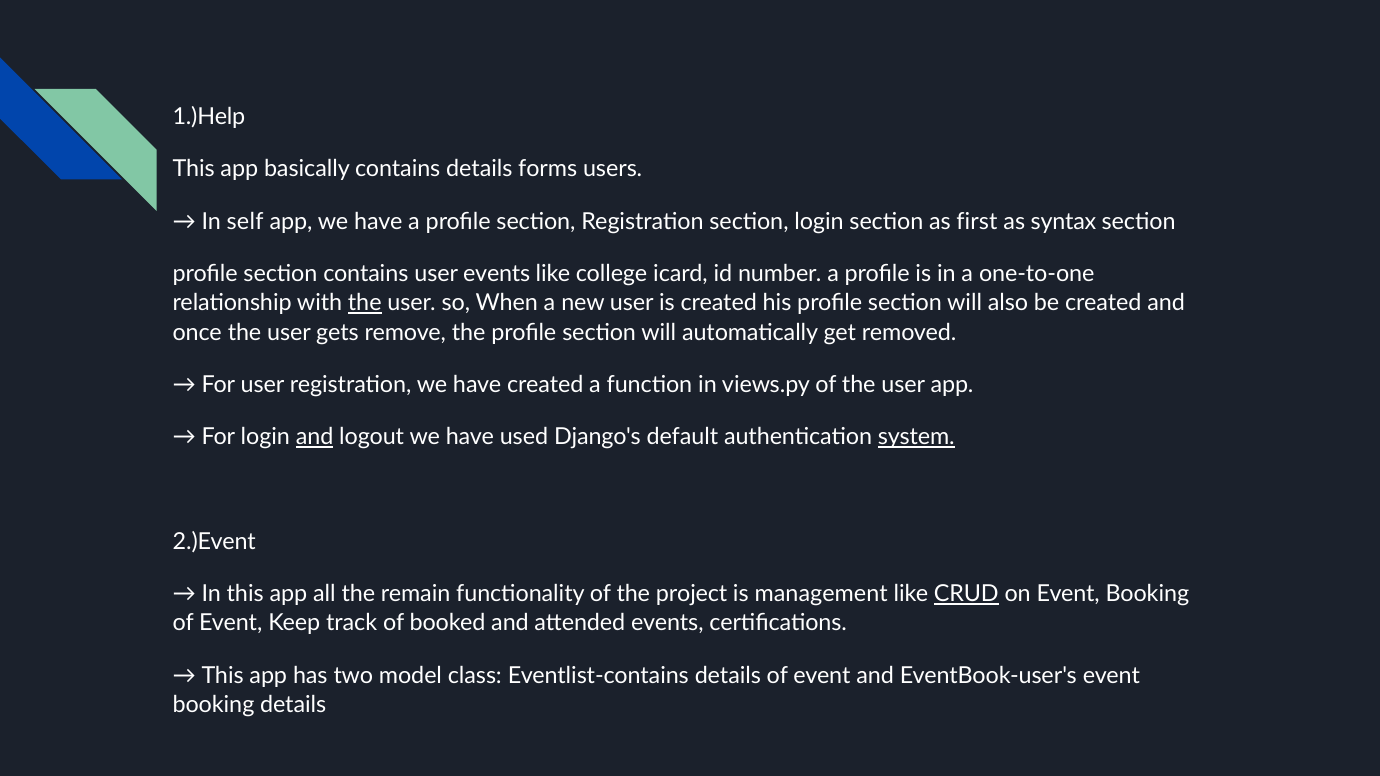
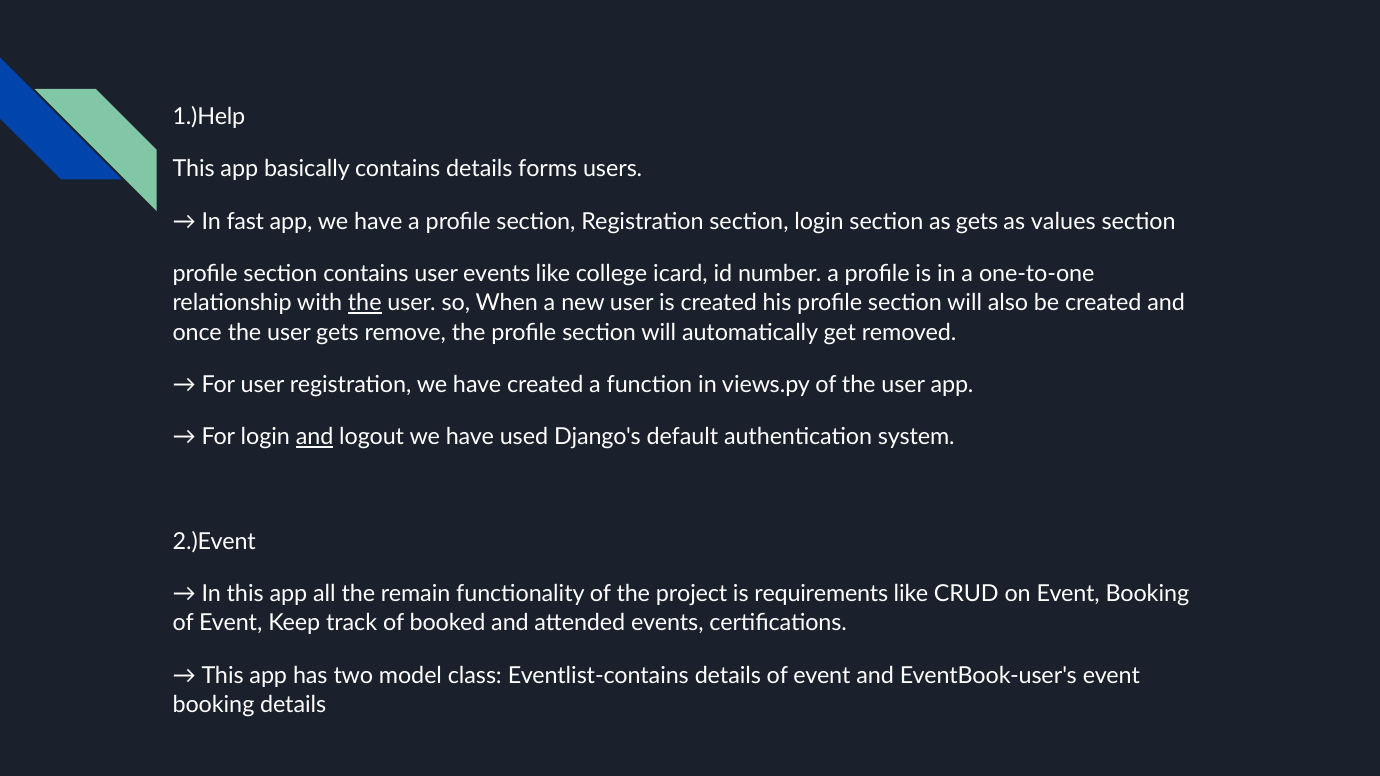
self: self -> fast (245, 222)
as first: first -> gets (977, 222)
syntax: syntax -> values (1063, 222)
system underline: present -> none (916, 437)
management: management -> requirements (821, 594)
CRUD underline: present -> none (966, 594)
